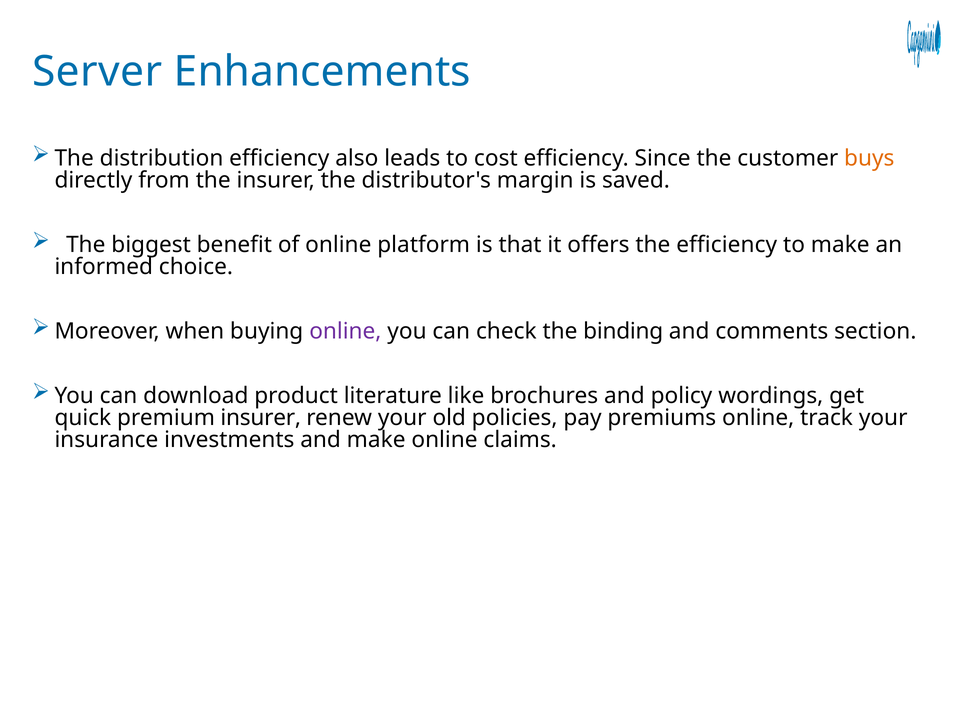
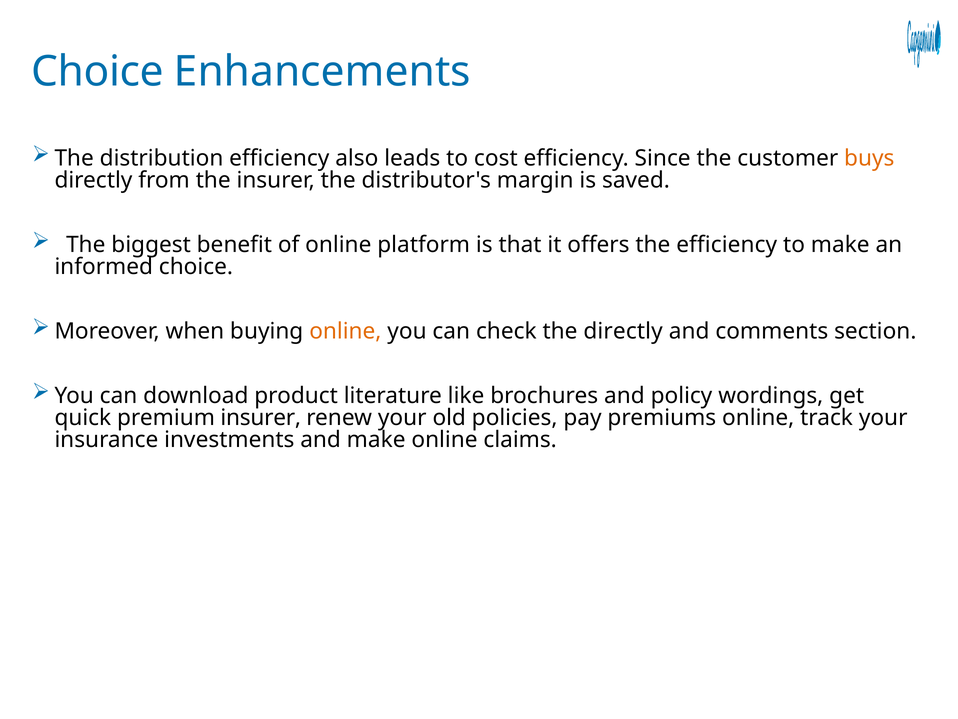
Server: Server -> Choice (98, 72)
online colour: purple -> orange (345, 331)
the binding: binding -> directly (623, 331)
